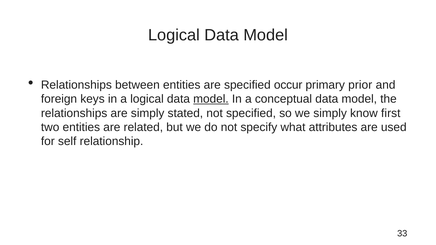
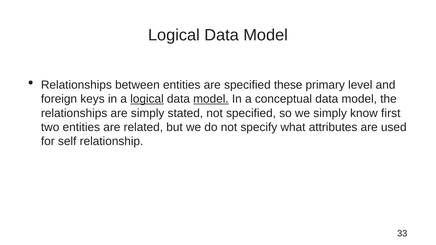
occur: occur -> these (288, 85)
prior: prior -> level (360, 85)
logical underline: none -> present (147, 99)
